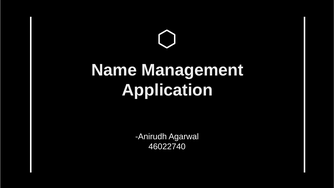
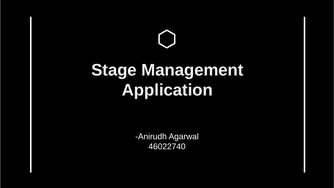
Name: Name -> Stage (114, 70)
